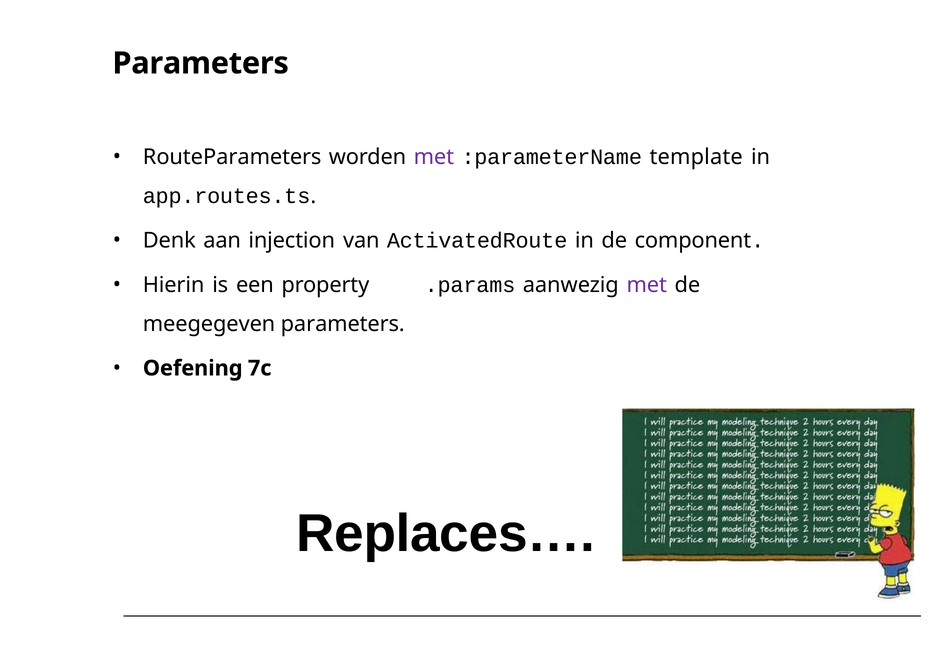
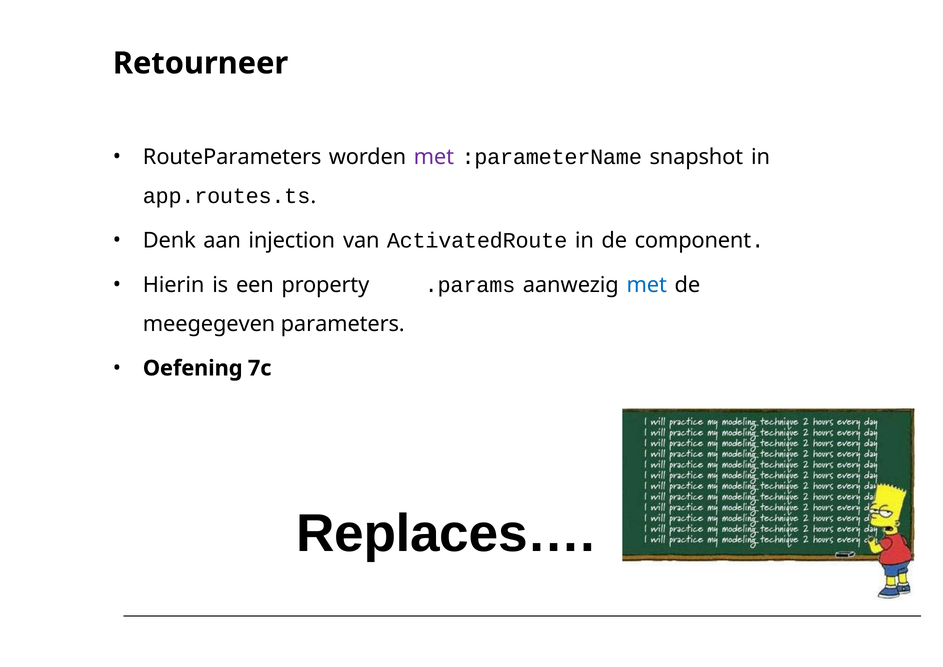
Parameters: Parameters -> Retourneer (200, 63)
template: template -> snapshot (696, 157)
met colour: purple -> blue (647, 285)
